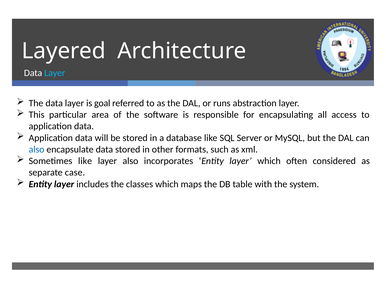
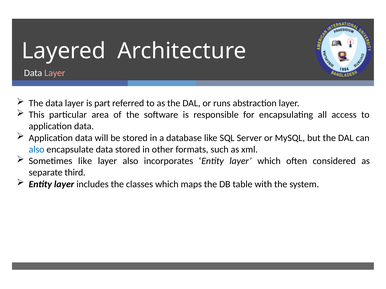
Layer colour: light blue -> pink (55, 73)
goal: goal -> part (102, 103)
case: case -> third (75, 173)
